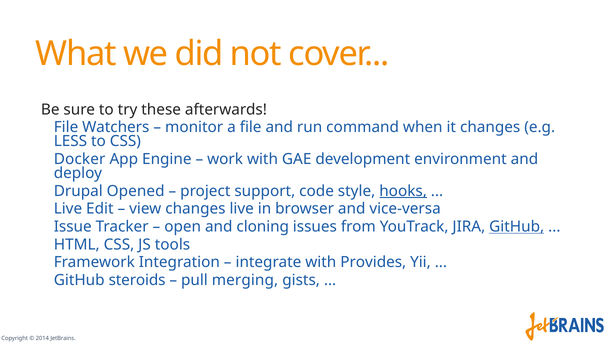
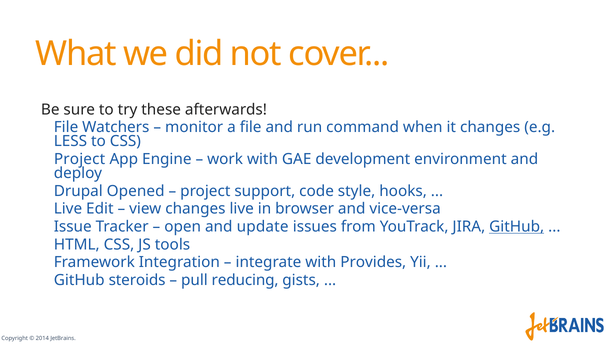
Docker: Docker -> Project (80, 159)
hooks underline: present -> none (403, 191)
cloning: cloning -> update (263, 227)
merging: merging -> reducing (245, 280)
